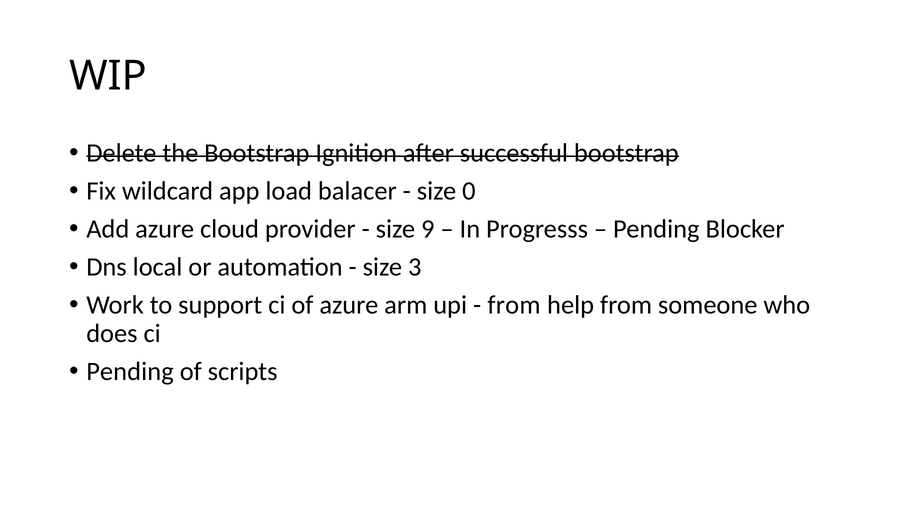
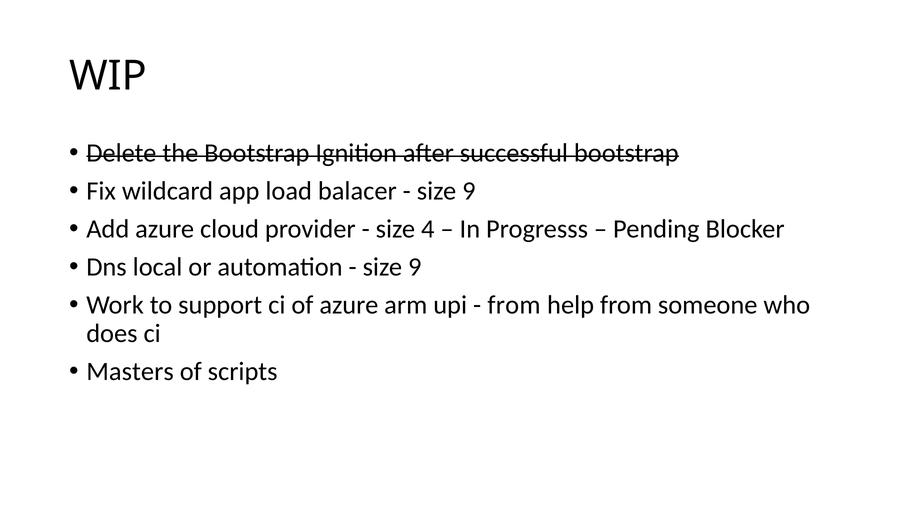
0: 0 -> 9 (469, 191)
9: 9 -> 4 (428, 229)
3: 3 -> 9 (415, 268)
Pending: Pending -> Masters (130, 372)
